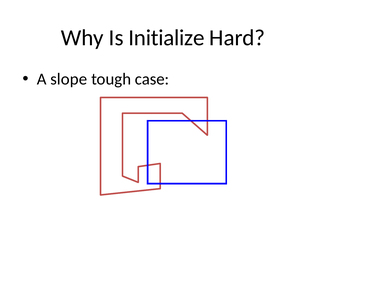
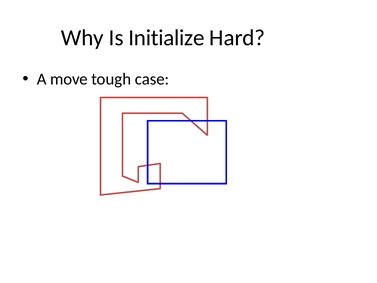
slope: slope -> move (69, 79)
